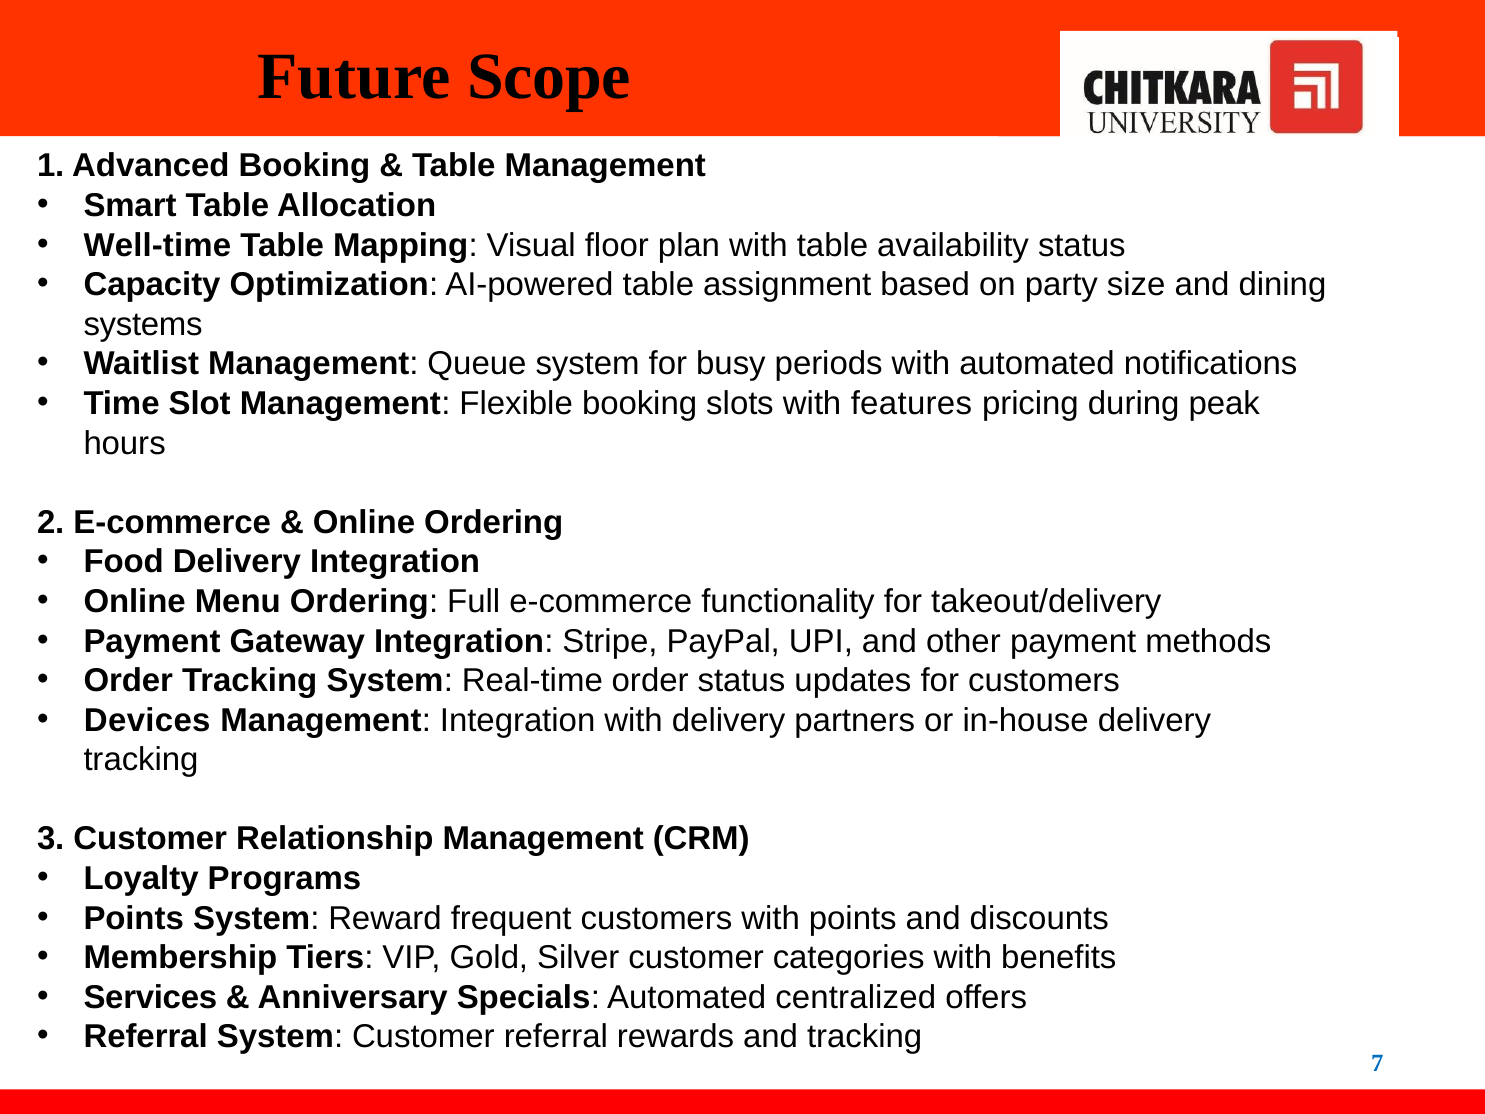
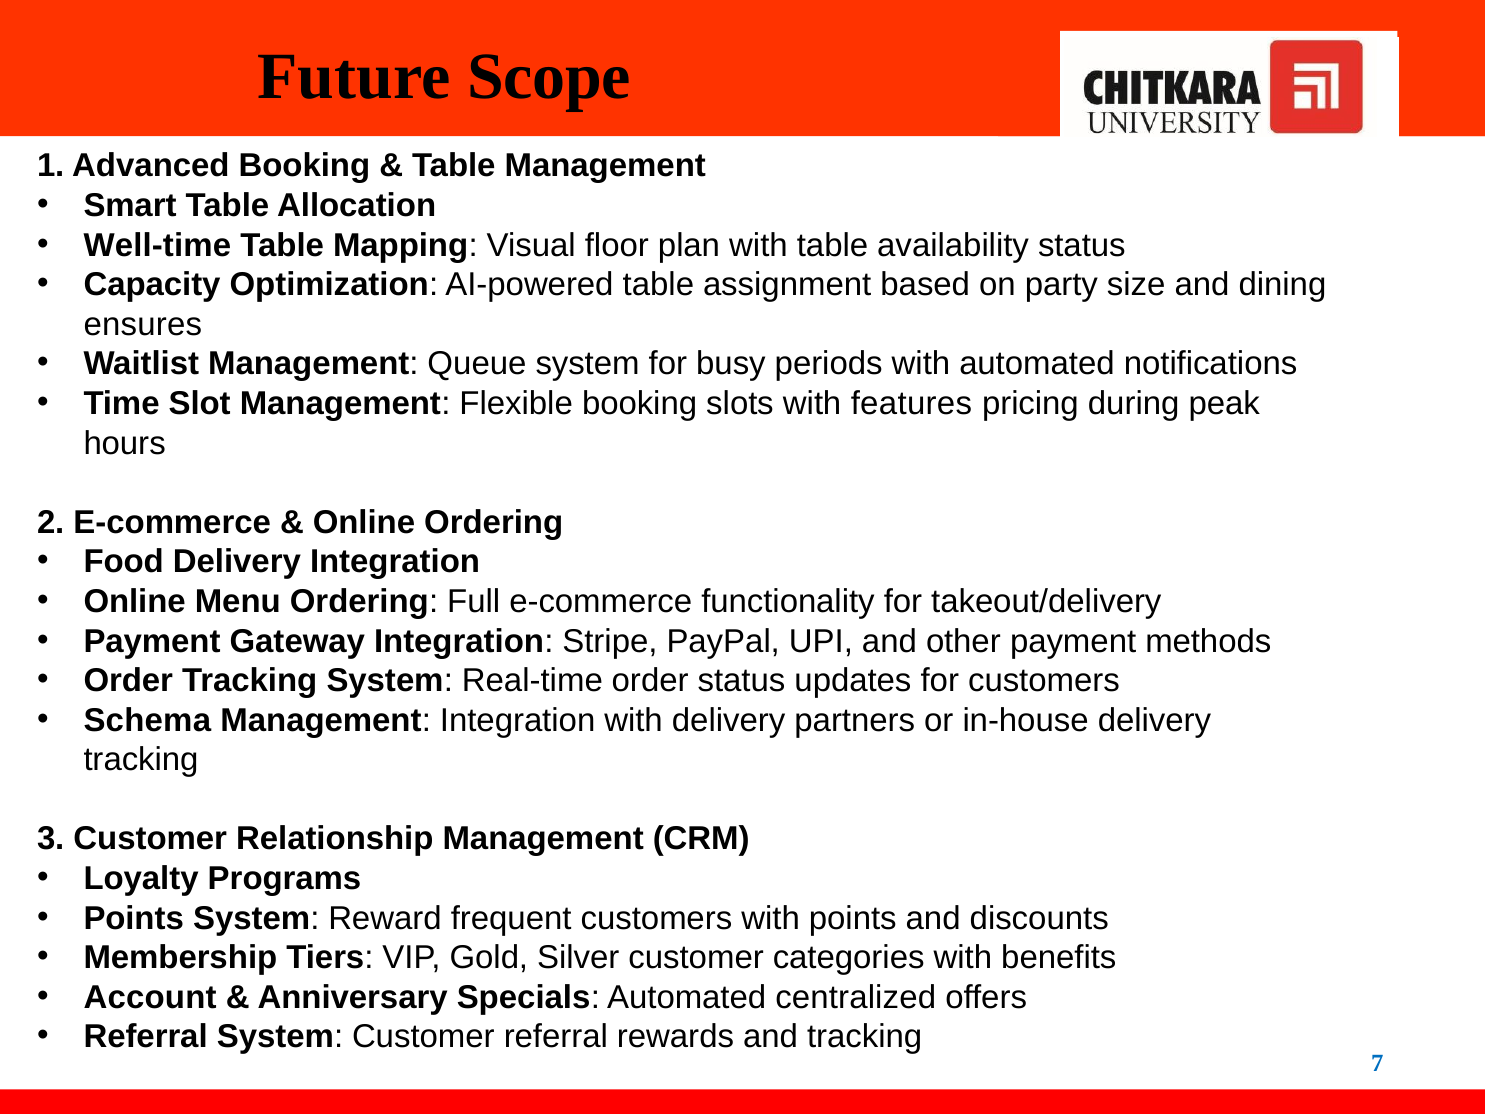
systems: systems -> ensures (143, 324)
Devices: Devices -> Schema (147, 720)
Services: Services -> Account (150, 997)
